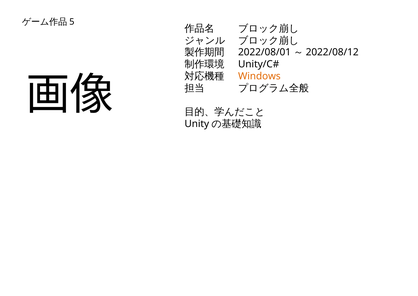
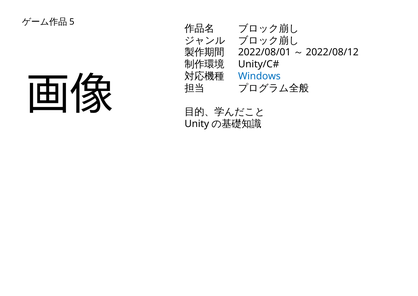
Windows colour: orange -> blue (259, 76)
